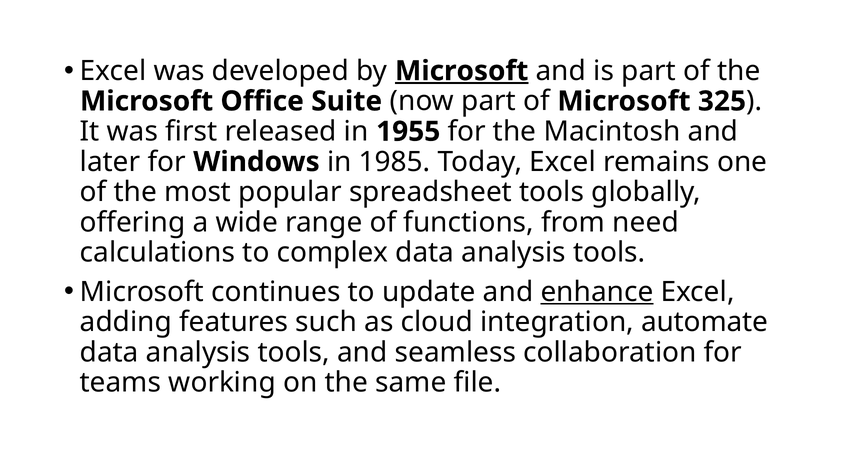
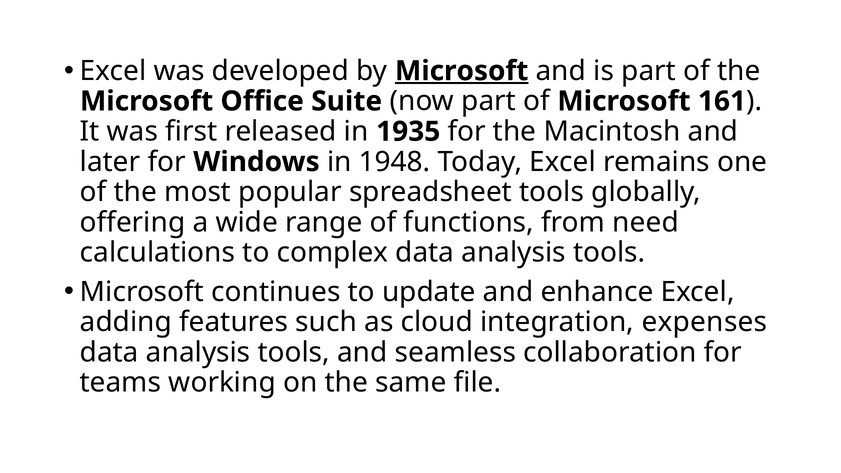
325: 325 -> 161 (722, 101)
1955: 1955 -> 1935 (408, 132)
1985: 1985 -> 1948 (395, 162)
enhance underline: present -> none (597, 292)
automate: automate -> expenses (704, 322)
